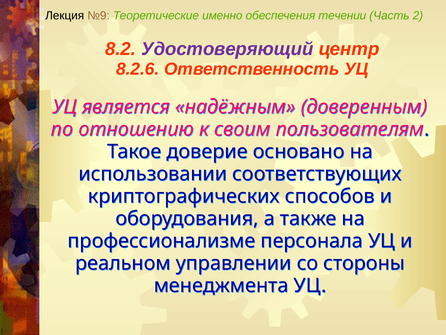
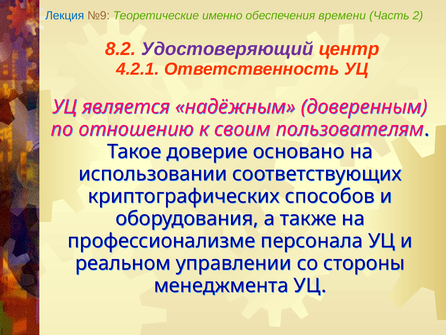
Лекция colour: black -> blue (65, 16)
течении: течении -> времени (342, 16)
8.2.6: 8.2.6 -> 4.2.1 (138, 69)
